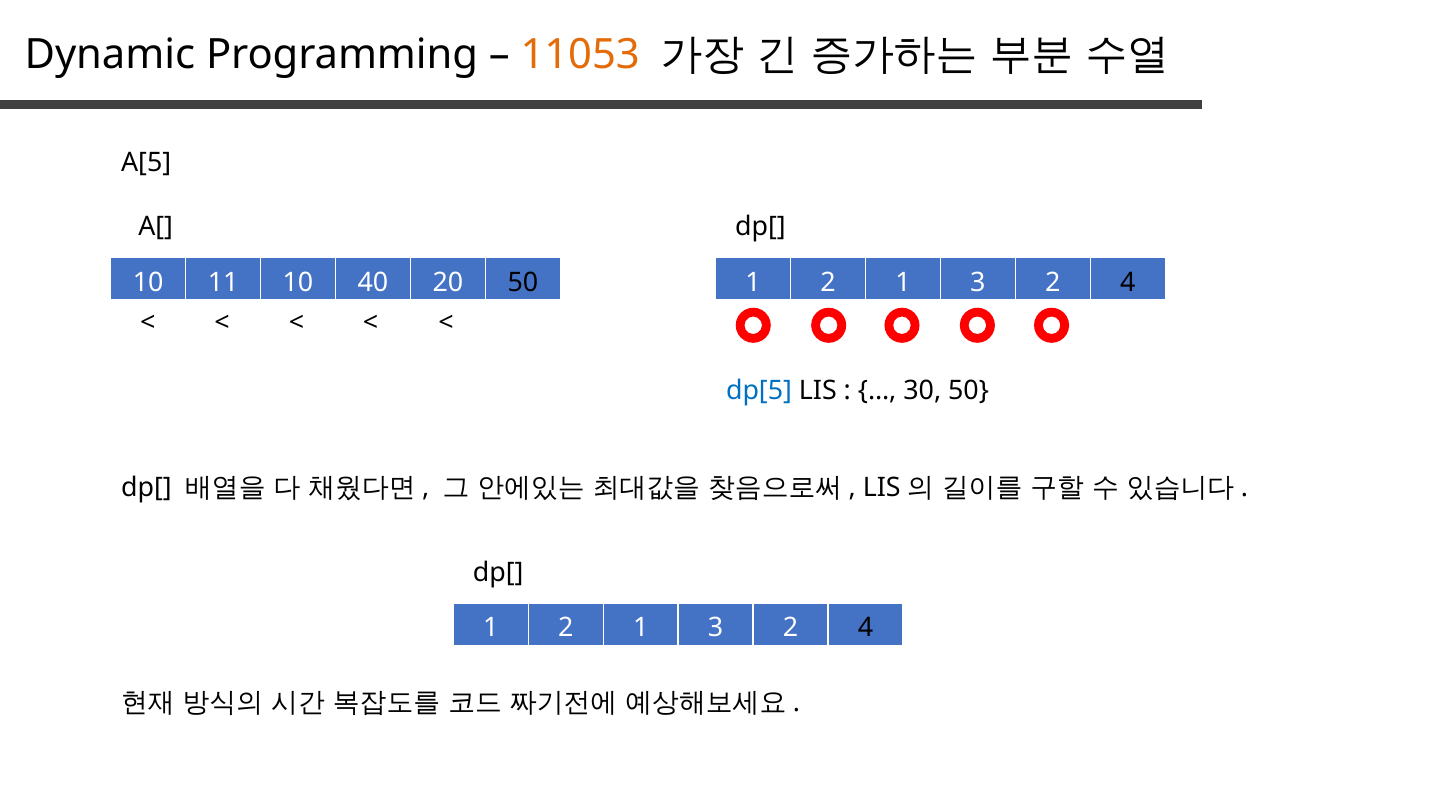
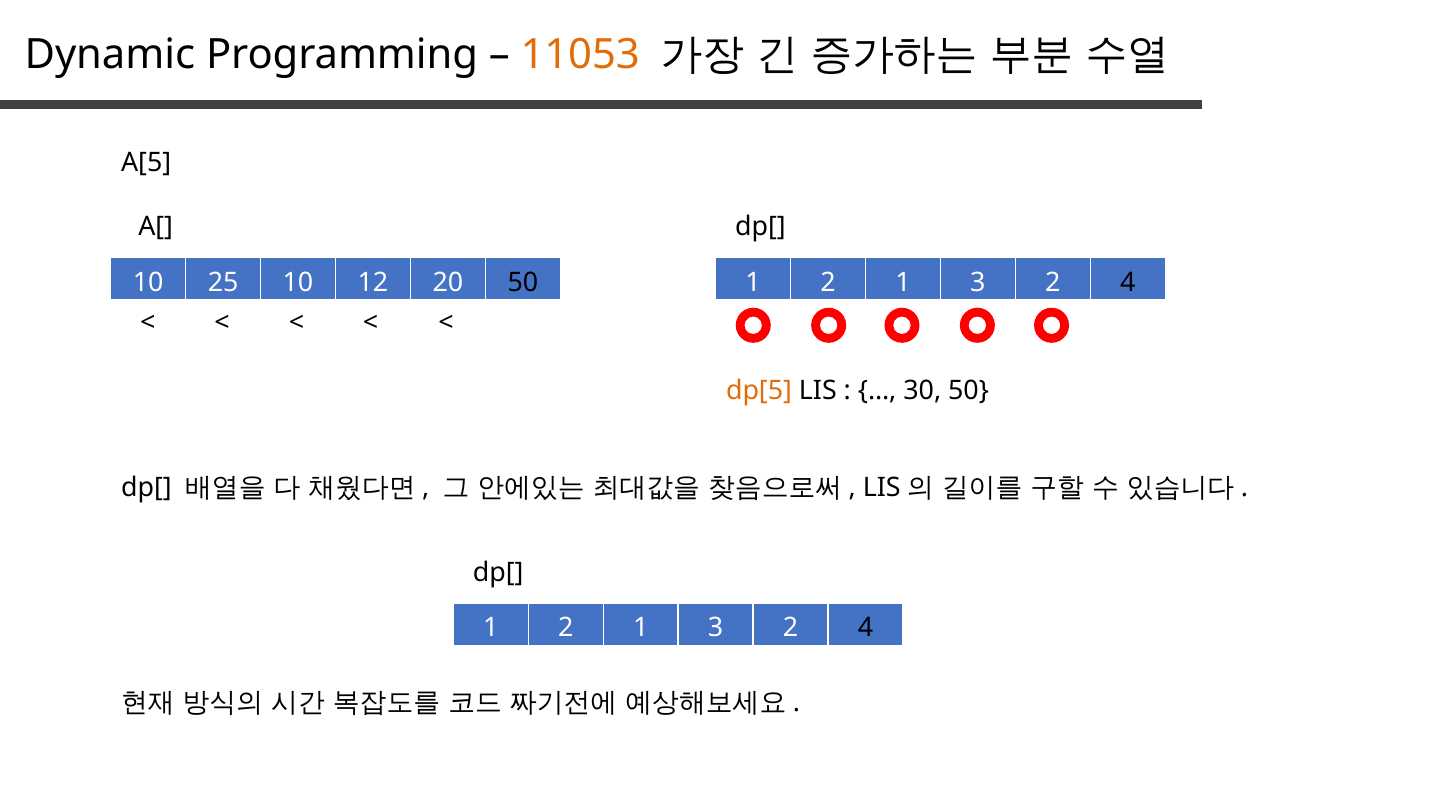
11: 11 -> 25 (223, 282)
40: 40 -> 12 (373, 282)
dp[5 colour: blue -> orange (759, 390)
